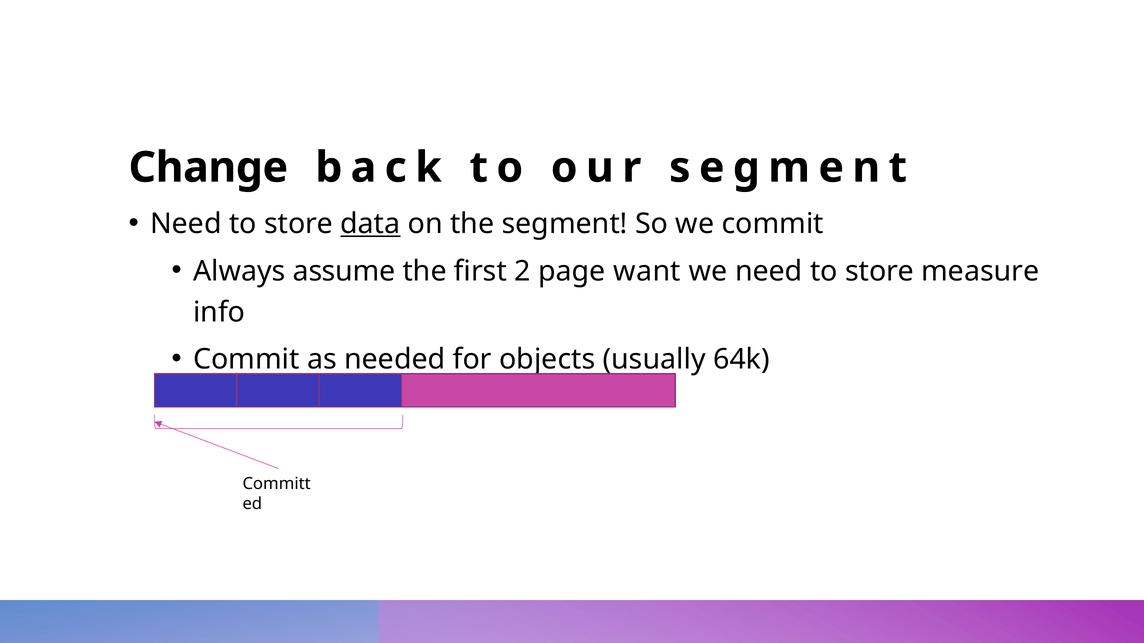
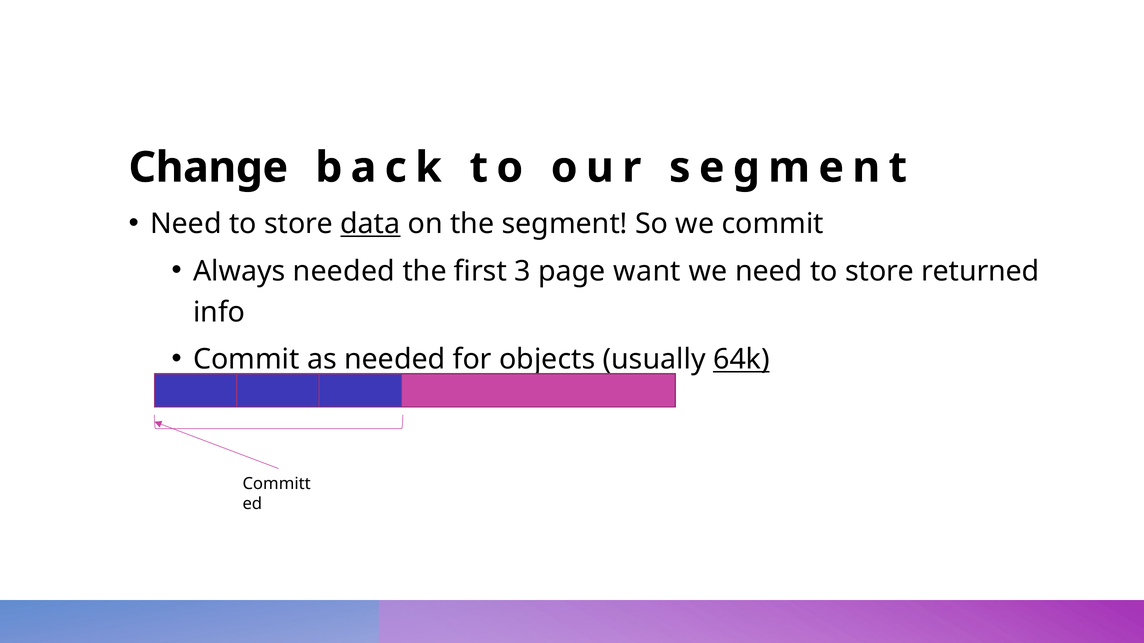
Always assume: assume -> needed (344, 271)
2: 2 -> 3 (523, 271)
measure: measure -> returned (980, 271)
64k underline: none -> present (741, 360)
